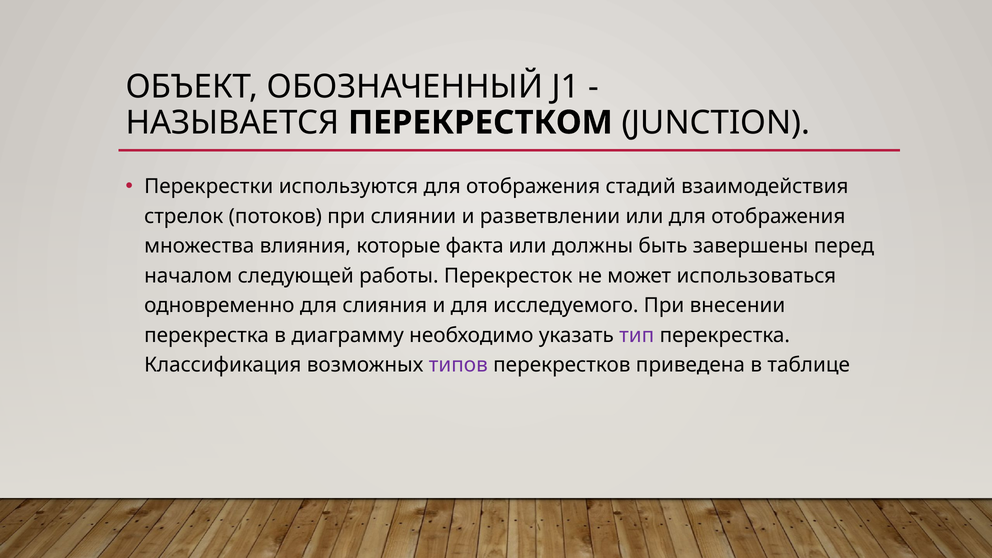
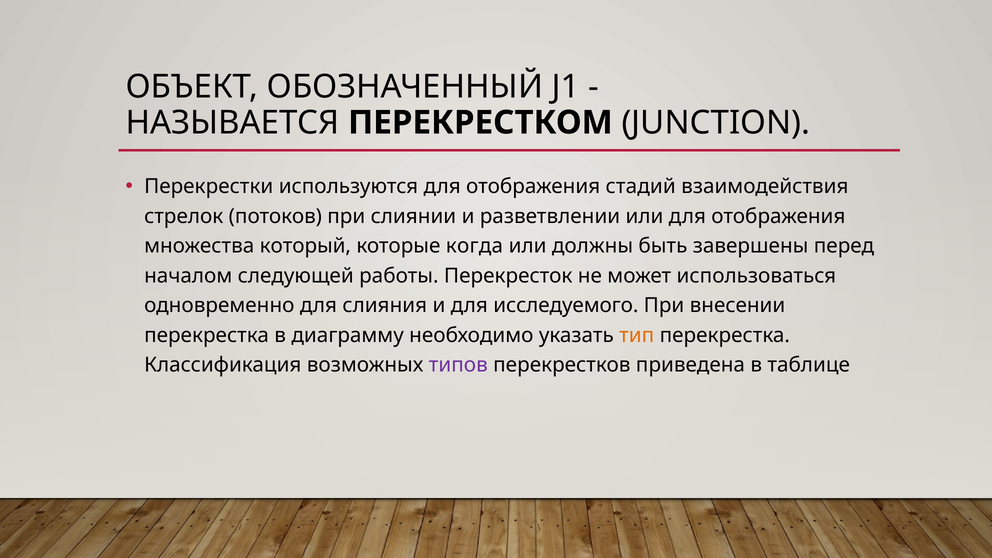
влияния: влияния -> который (305, 246)
факта: факта -> когда (474, 246)
тип colour: purple -> orange (637, 335)
